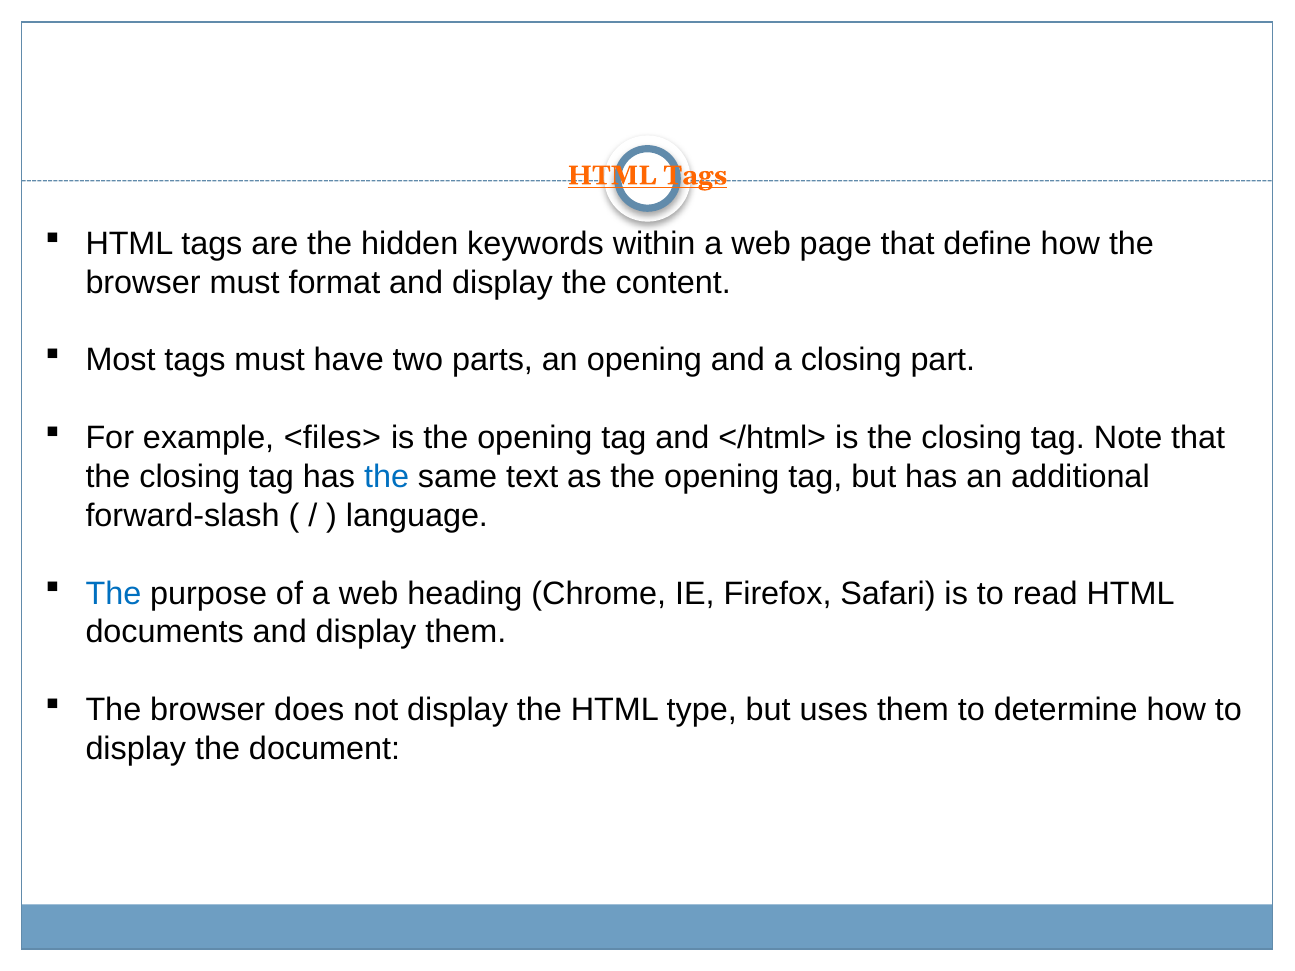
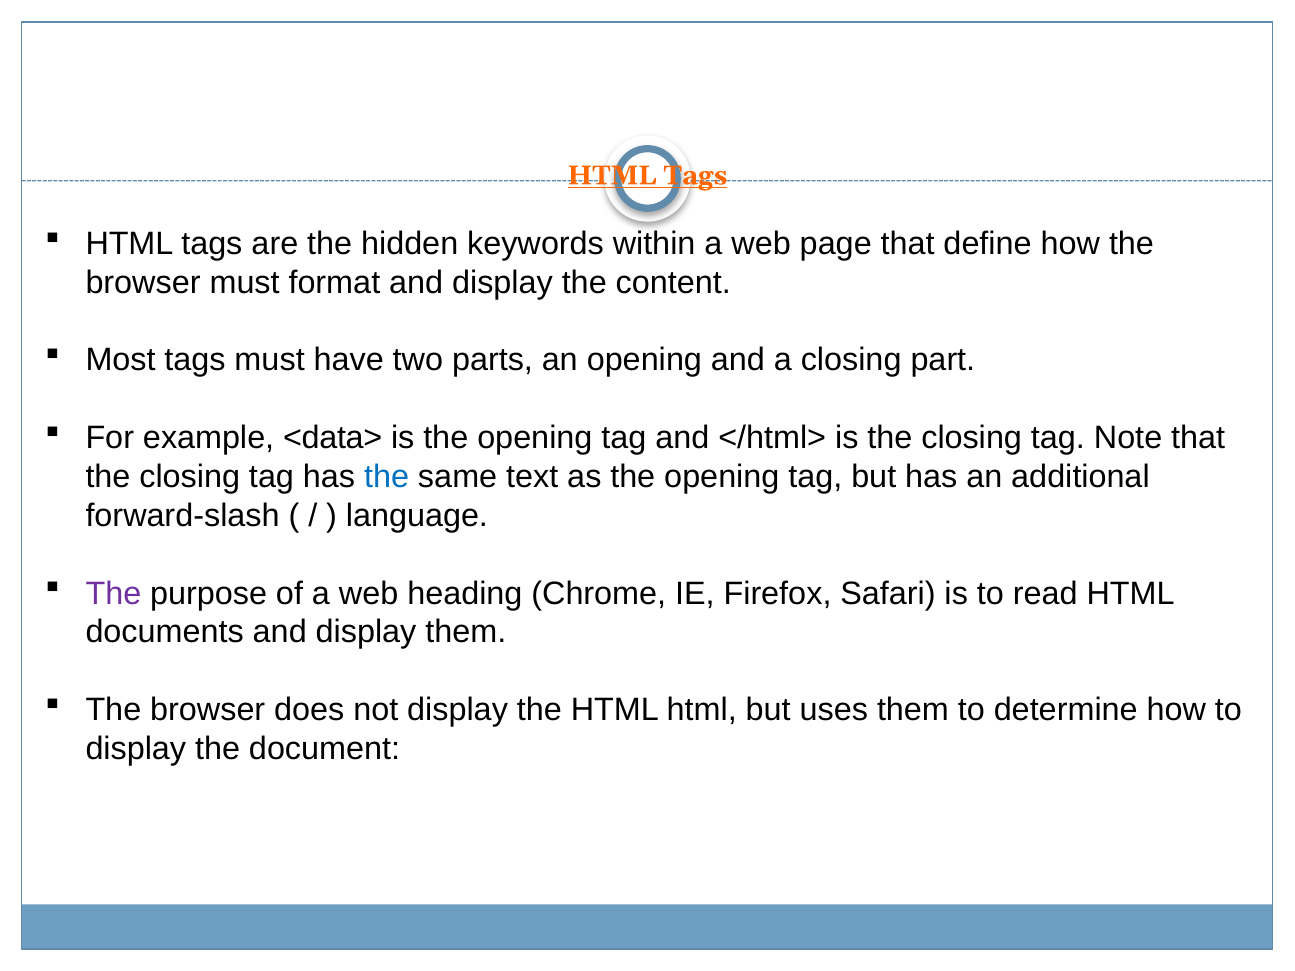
<files>: <files> -> <data> (333, 438)
The colour: blue -> purple (113, 593)
HTML type: type -> html (702, 710)
